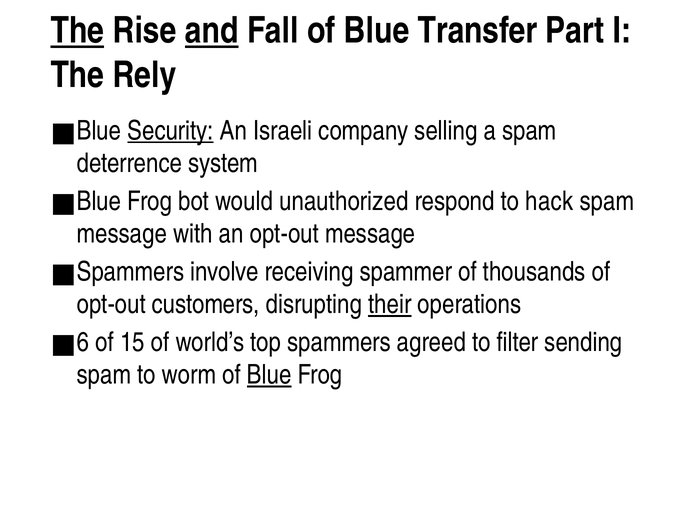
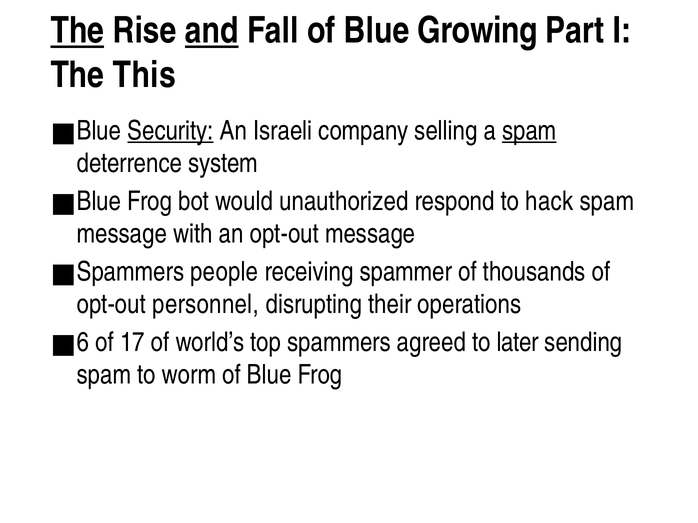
Transfer: Transfer -> Growing (478, 31)
Rely: Rely -> This (144, 75)
spam underline: none -> present (529, 131)
involve: involve -> people (224, 272)
customers: customers -> personnel (206, 305)
their underline: present -> none (390, 305)
15: 15 -> 17 (132, 343)
filter: filter -> later (518, 343)
Blue underline: present -> none (269, 375)
